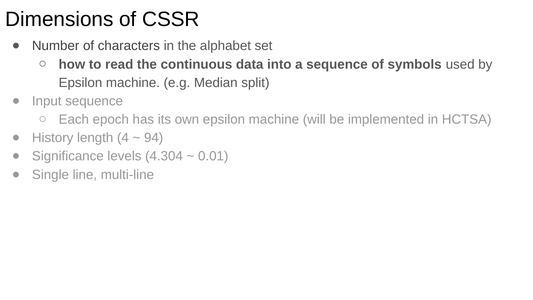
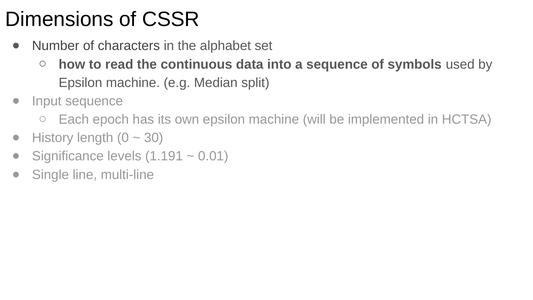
4: 4 -> 0 (123, 138)
94: 94 -> 30 (154, 138)
4.304: 4.304 -> 1.191 (164, 156)
